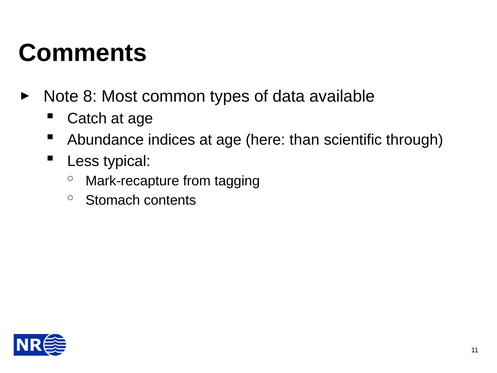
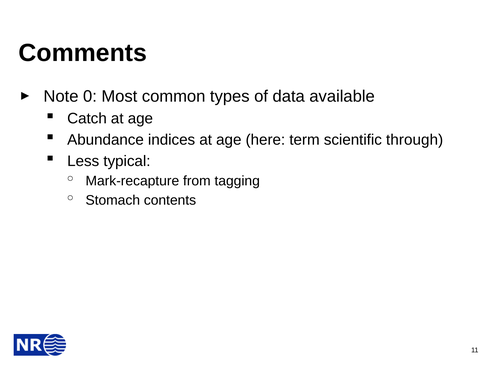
8: 8 -> 0 (90, 96)
than: than -> term (305, 140)
